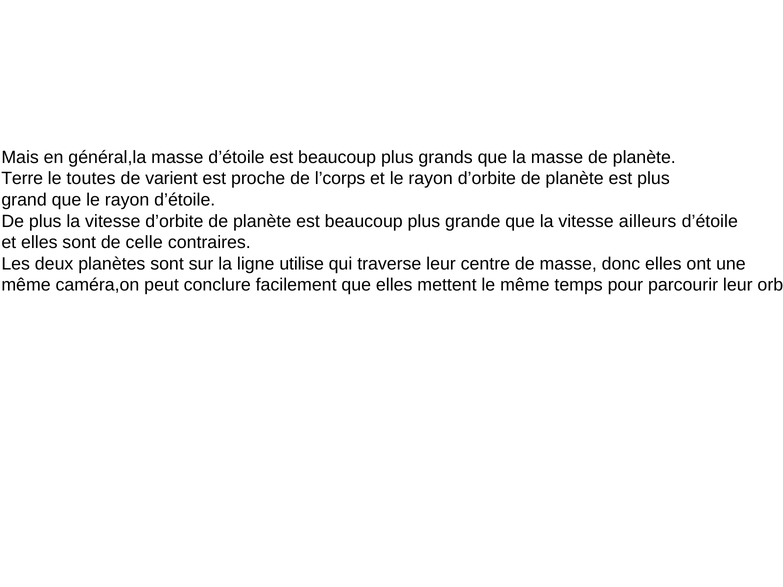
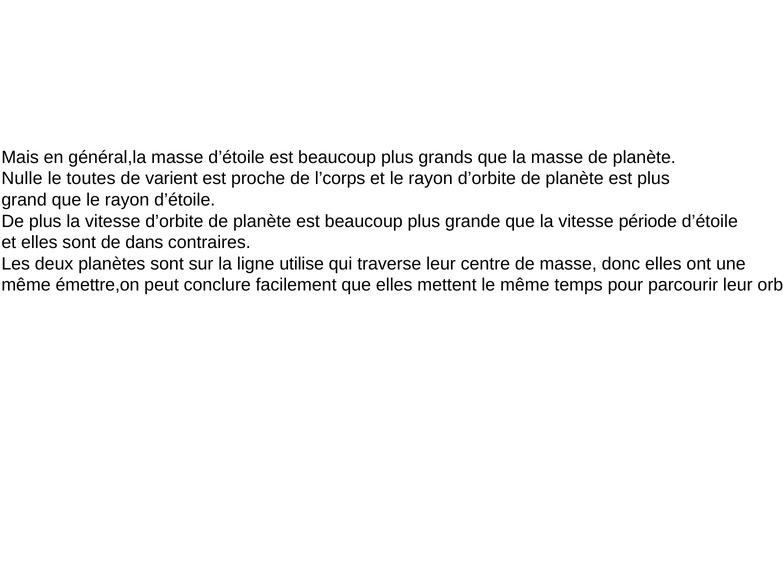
Terre: Terre -> Nulle (22, 179)
ailleurs: ailleurs -> période (648, 221)
celle: celle -> dans (144, 243)
caméra,on: caméra,on -> émettre,on (98, 285)
